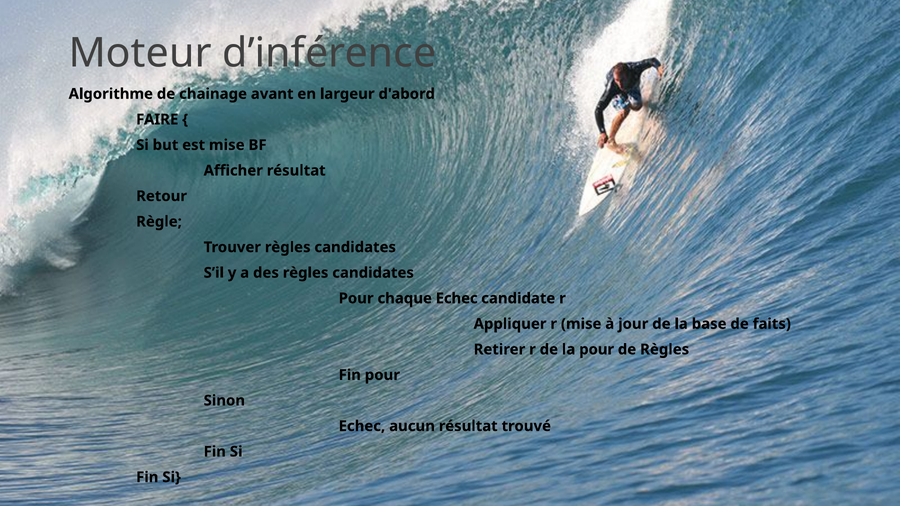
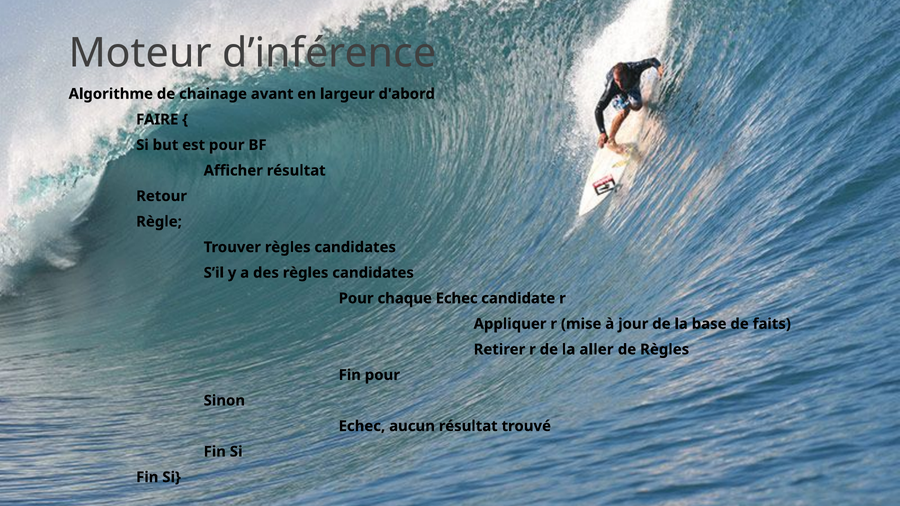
est mise: mise -> pour (227, 145)
la pour: pour -> aller (596, 350)
